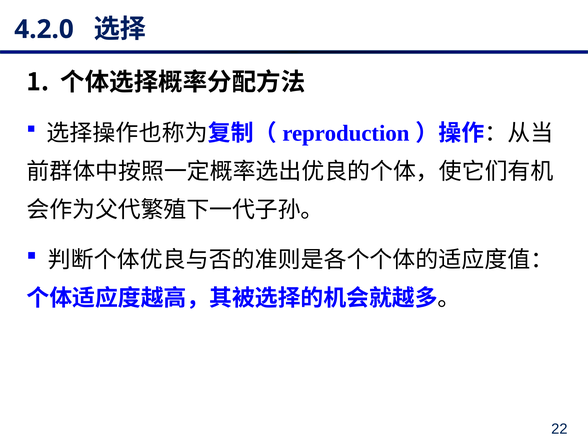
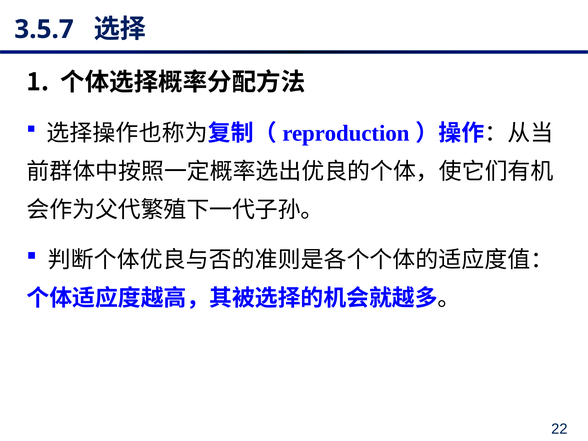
4.2.0: 4.2.0 -> 3.5.7 (44, 29)
